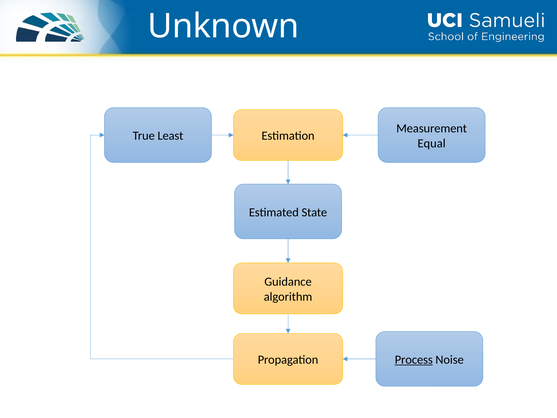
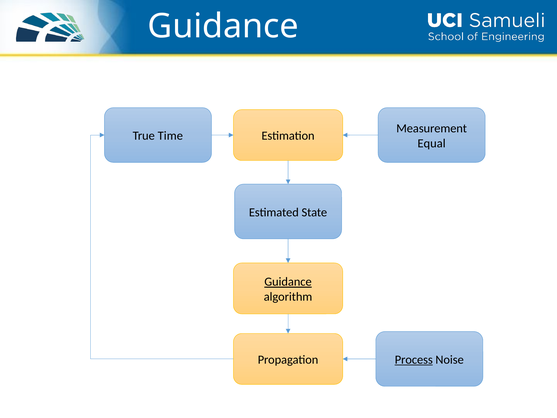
Unknown: Unknown -> Guidance (223, 26)
Least: Least -> Time (170, 136)
Guidance underline: none -> present (288, 282)
